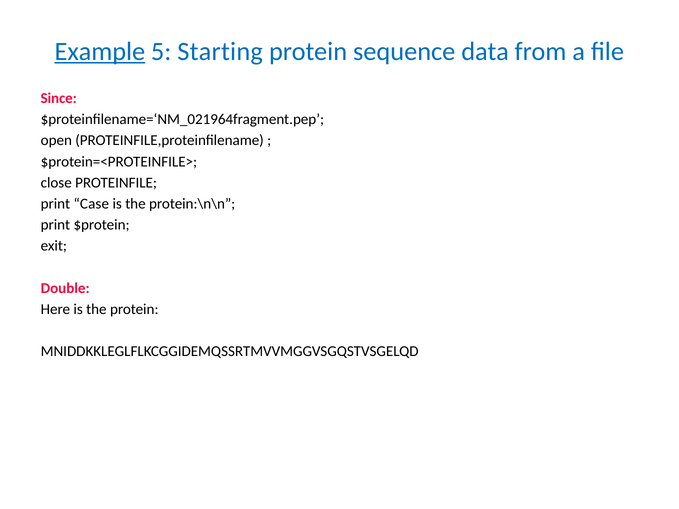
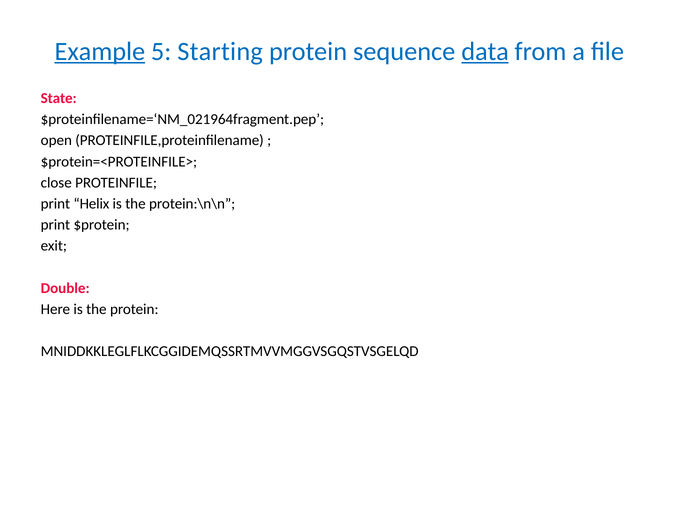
data underline: none -> present (485, 52)
Since: Since -> State (59, 98)
Case: Case -> Helix (91, 204)
